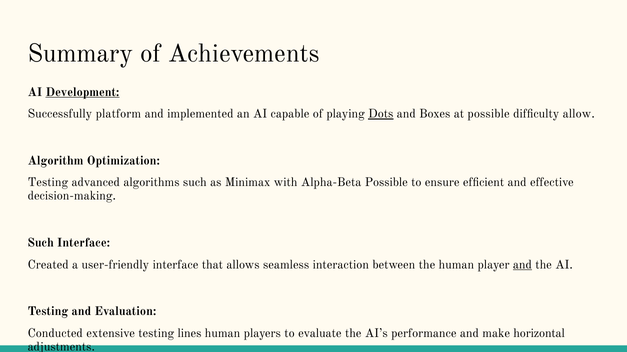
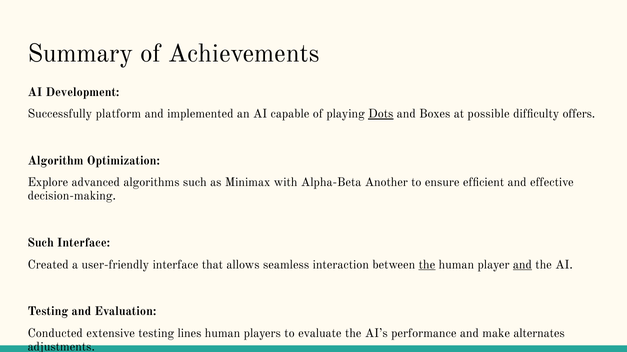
Development underline: present -> none (82, 92)
allow: allow -> offers (579, 114)
Testing: Testing -> Explore (48, 183)
Alpha-Beta Possible: Possible -> Another (386, 183)
the underline: none -> present (427, 265)
horizontal: horizontal -> alternates (539, 334)
